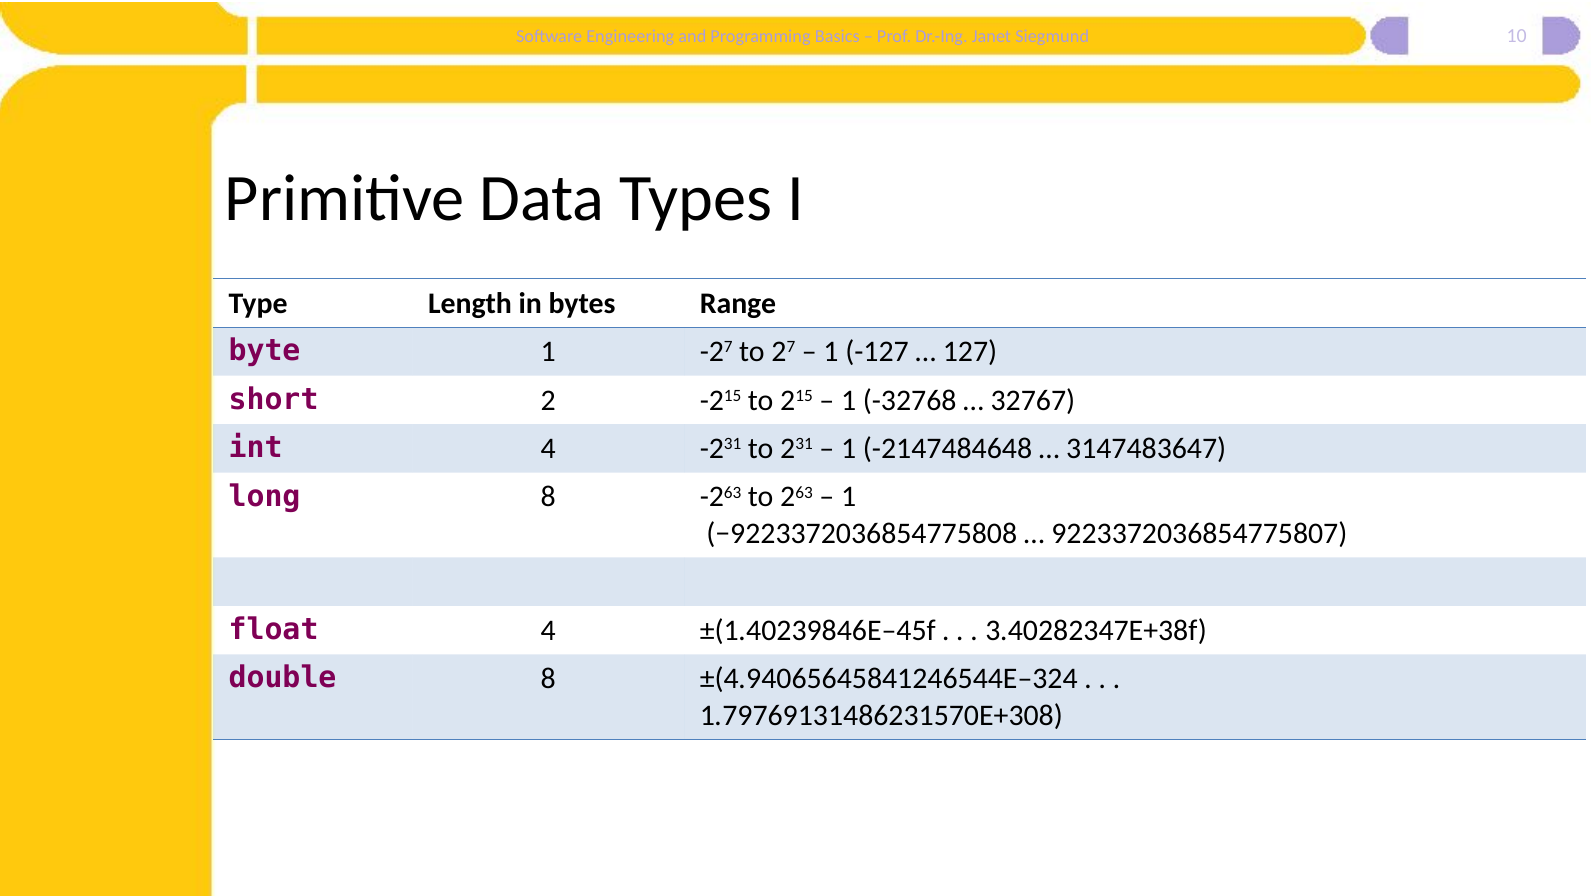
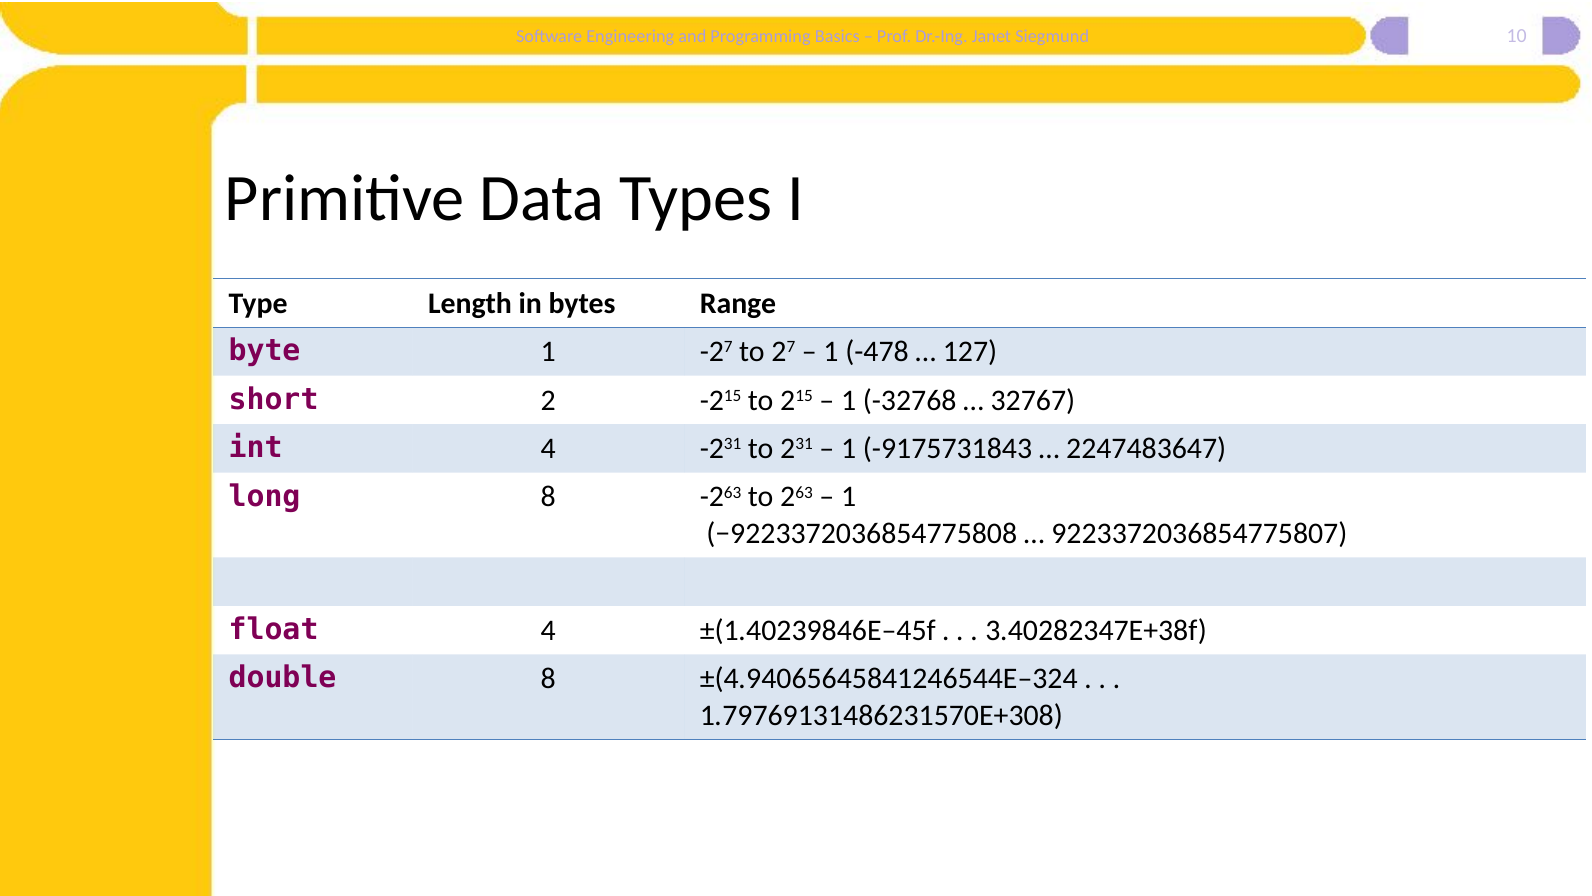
-127: -127 -> -478 (877, 352)
-2147484648: -2147484648 -> -9175731843 (948, 448)
3147483647: 3147483647 -> 2247483647 (1146, 448)
